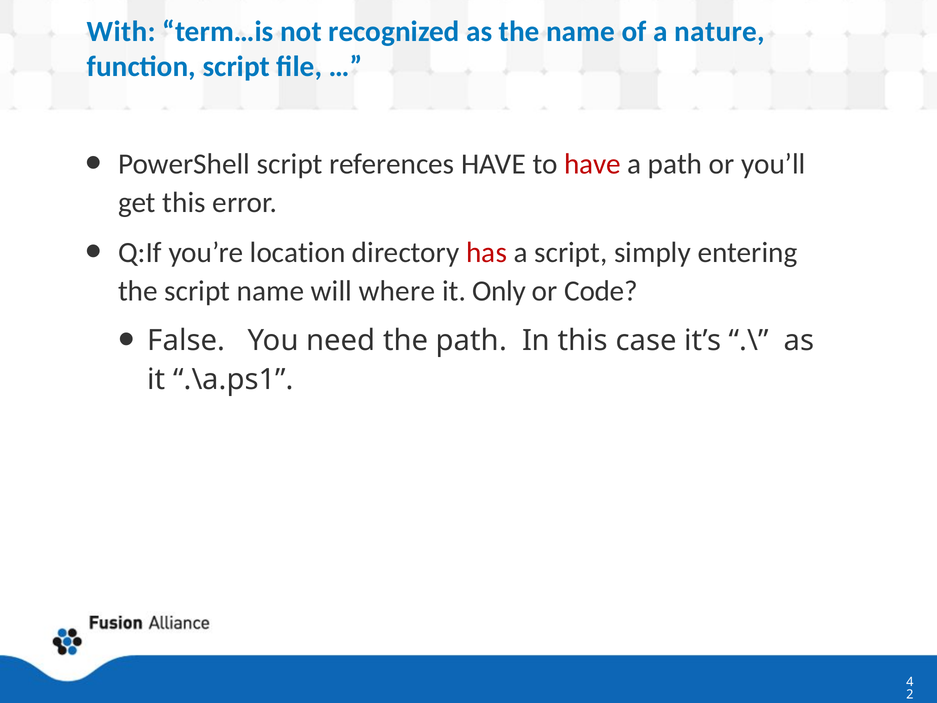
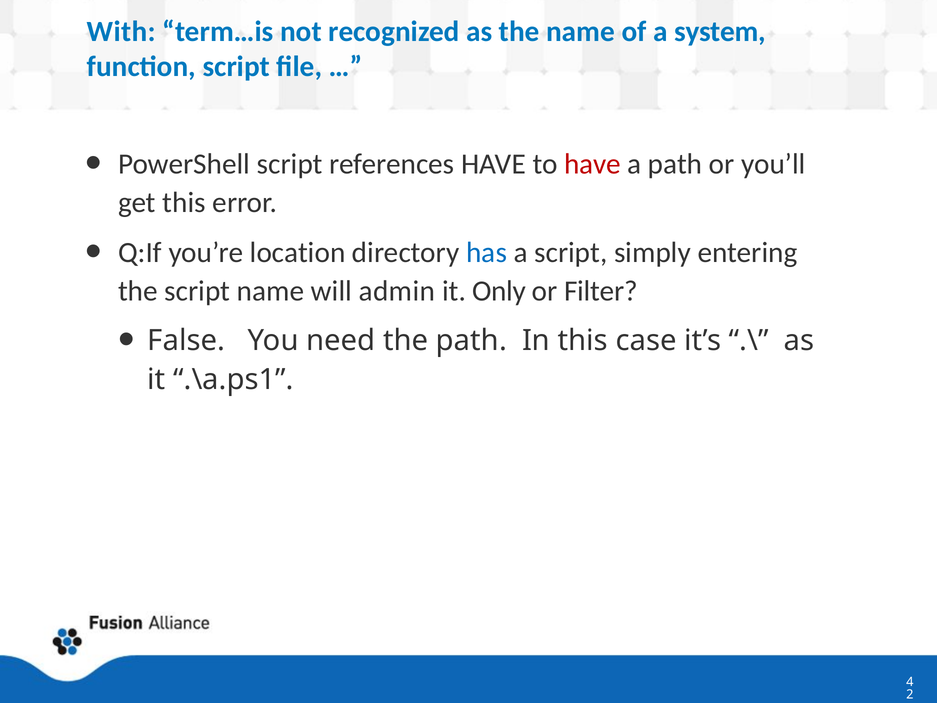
nature: nature -> system (720, 32)
has colour: red -> blue (487, 252)
where: where -> admin (397, 291)
Code: Code -> Filter (601, 291)
